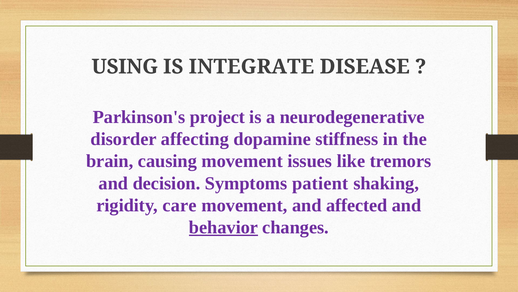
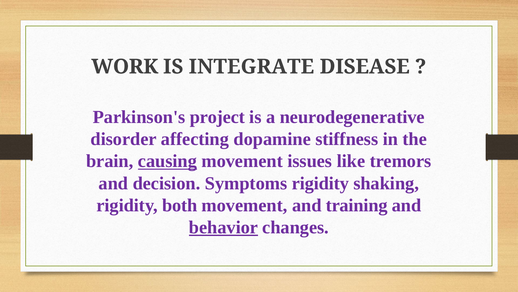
USING: USING -> WORK (125, 67)
causing underline: none -> present (167, 161)
Symptoms patient: patient -> rigidity (320, 183)
care: care -> both (180, 205)
affected: affected -> training (357, 205)
